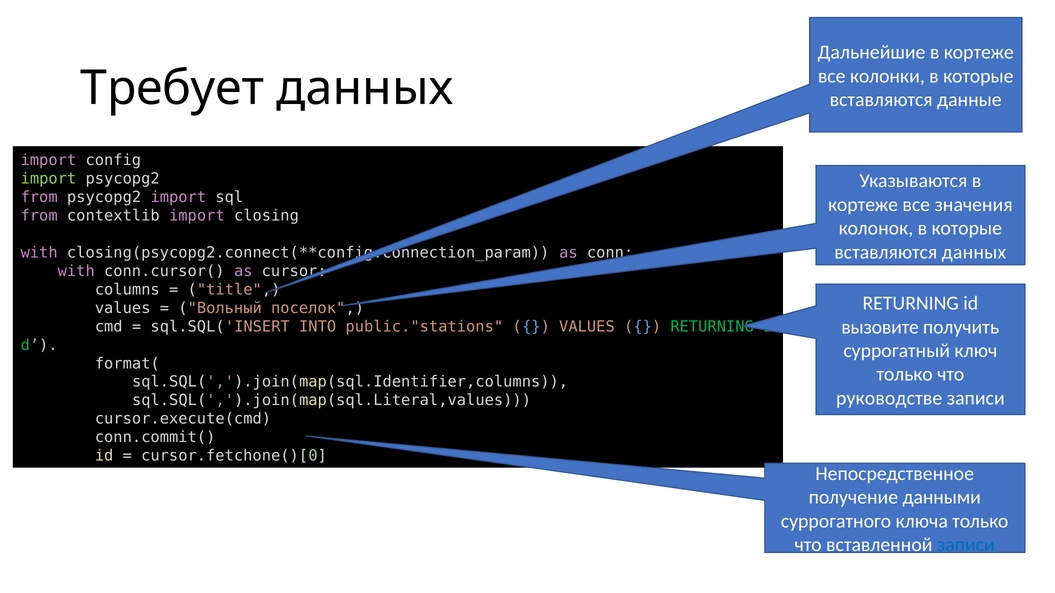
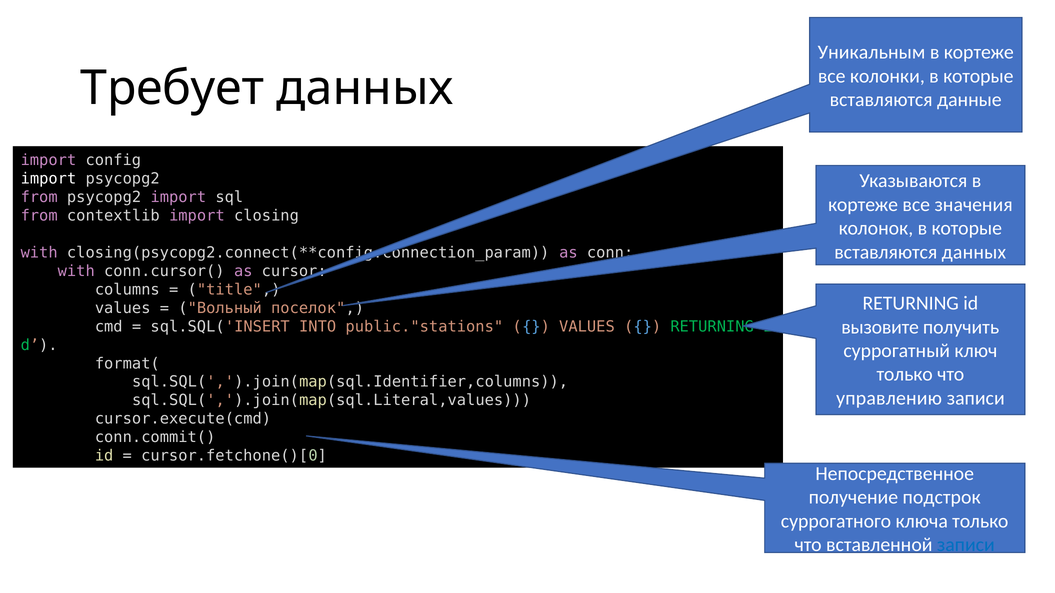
Дальнейшие: Дальнейшие -> Уникальным (871, 52)
import colour: light green -> white (48, 179)
руководстве: руководстве -> управлению (889, 398)
данными: данными -> подстрок (942, 498)
